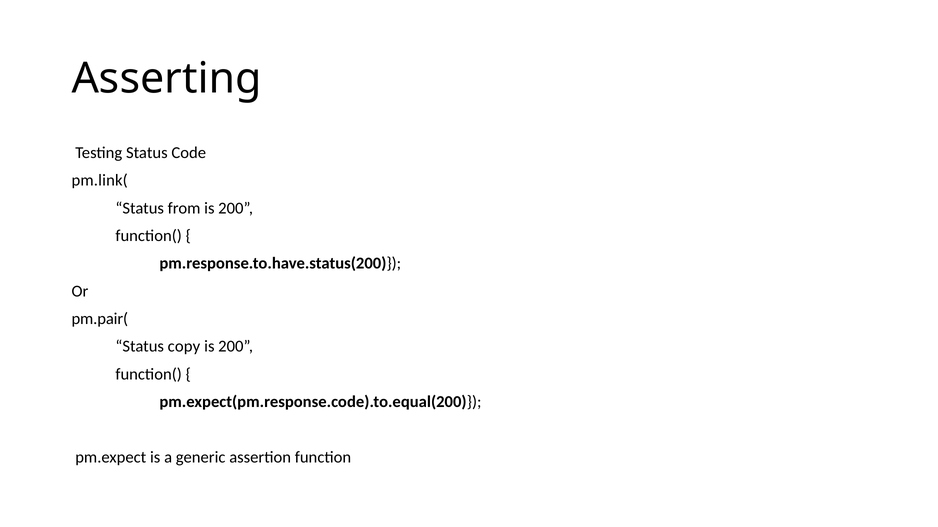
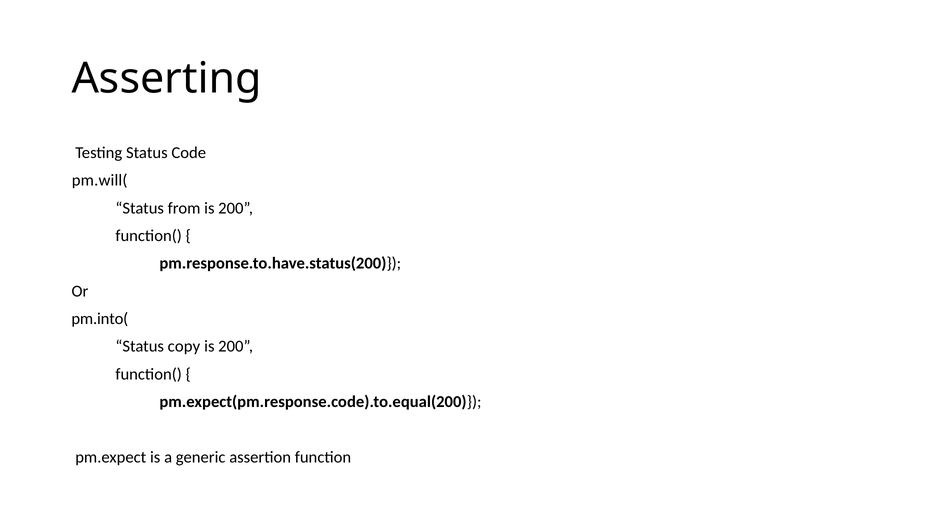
pm.link(: pm.link( -> pm.will( (100, 181)
pm.pair(: pm.pair( -> pm.into( (100, 319)
